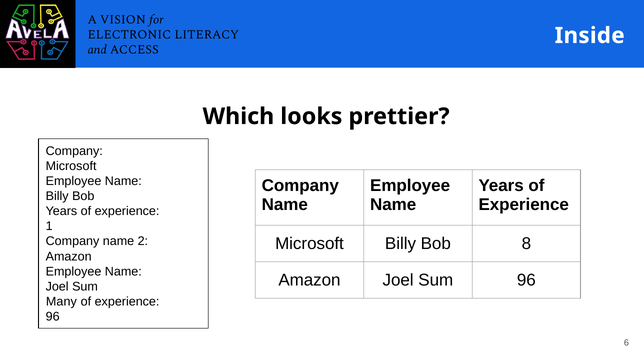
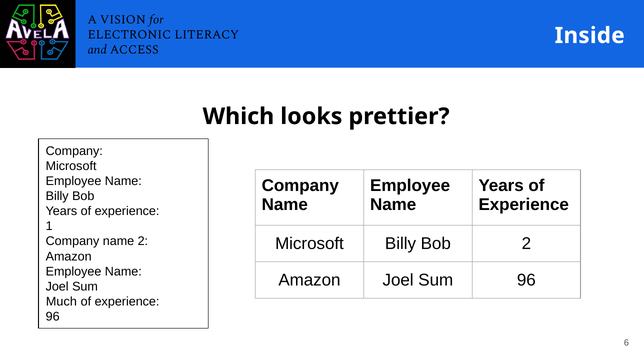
Bob 8: 8 -> 2 (526, 244)
Many: Many -> Much (61, 302)
